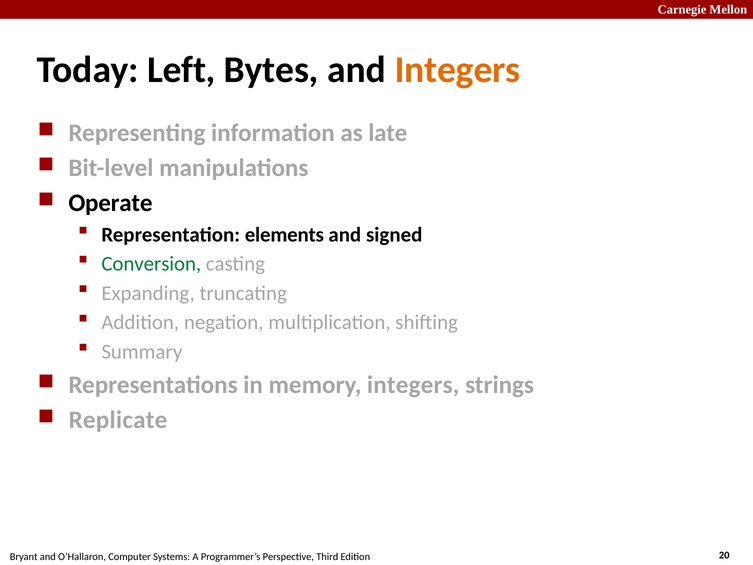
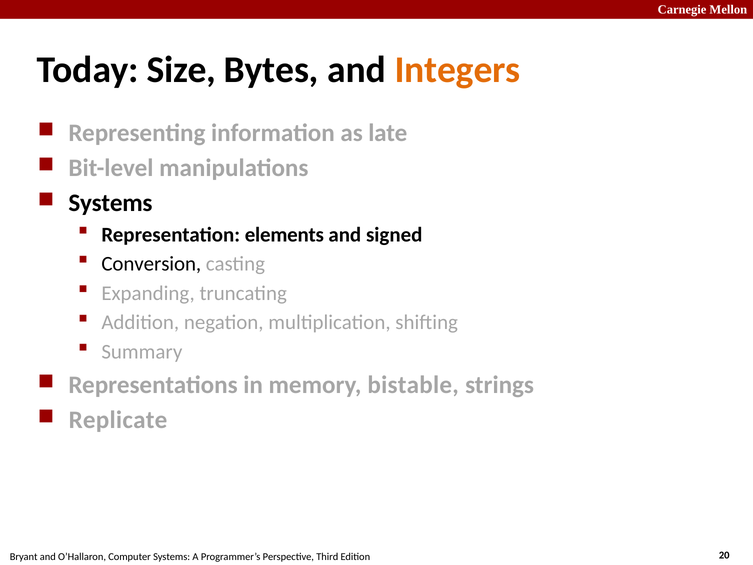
Left: Left -> Size (181, 70)
Operate: Operate -> Systems (110, 203)
Conversion colour: green -> black (151, 264)
memory integers: integers -> bistable (413, 385)
